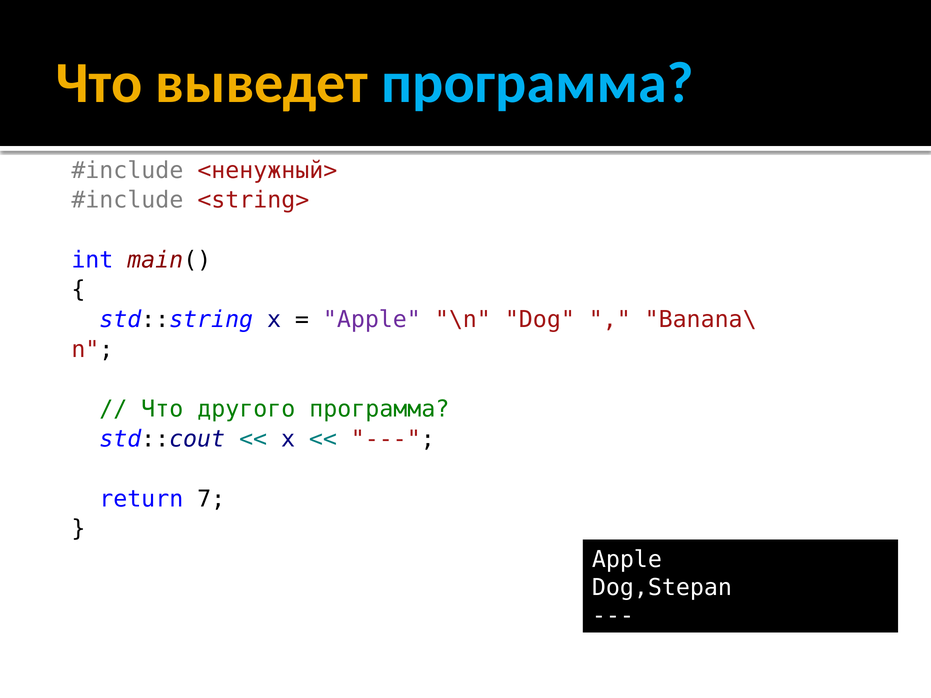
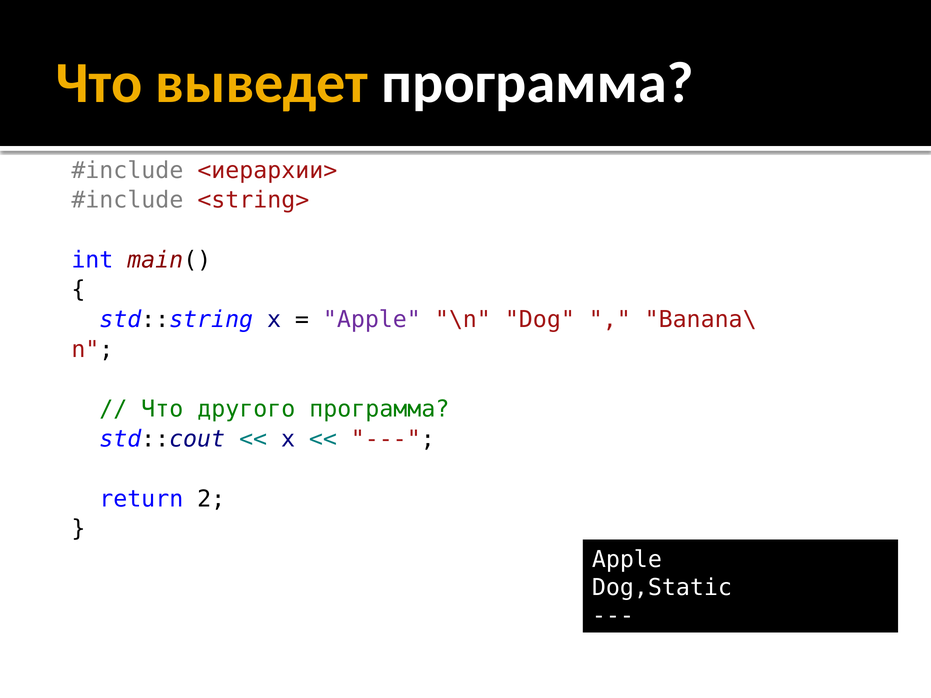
программа colour: light blue -> white (538, 83)
<ненужный>: <ненужный> -> <иерархии> (267, 170)
7: 7 -> 2 (211, 499)
Dog,Stepan: Dog,Stepan -> Dog,Static (662, 588)
